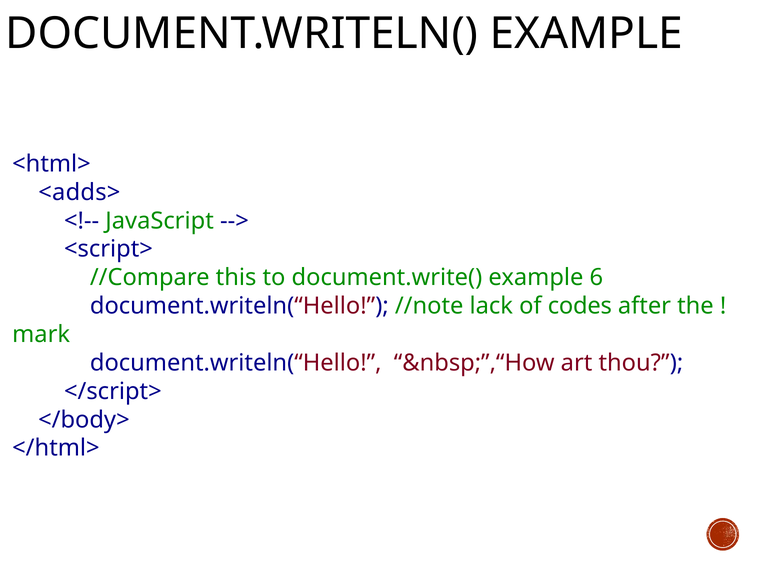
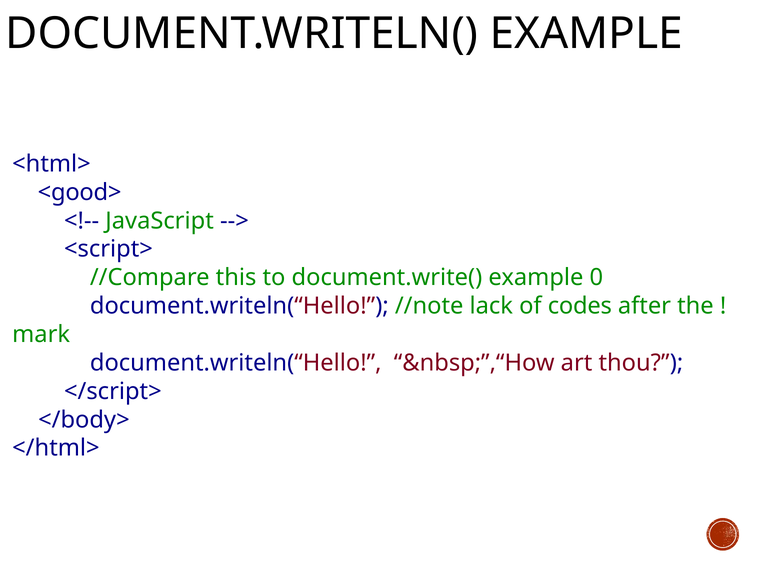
<adds>: <adds> -> <good> (80, 192)
6: 6 -> 0 (596, 278)
